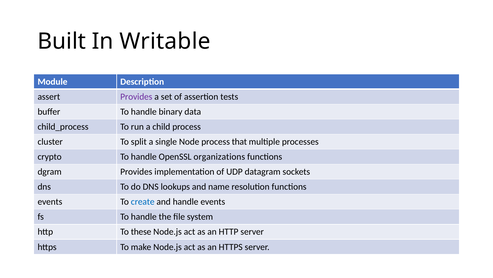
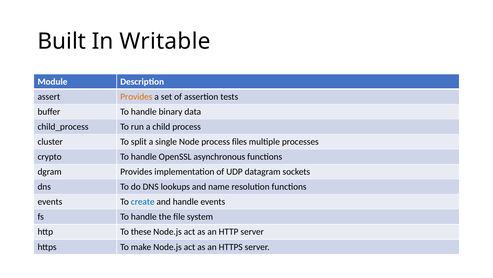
Provides colour: purple -> orange (136, 96)
that: that -> files (239, 141)
organizations: organizations -> asynchronous (219, 156)
